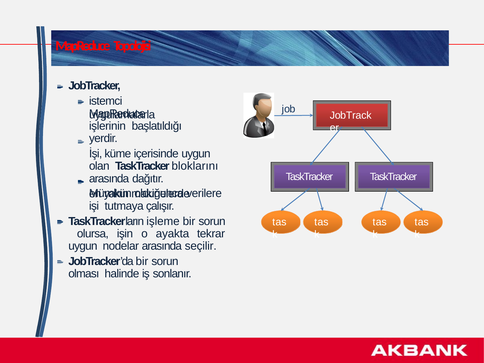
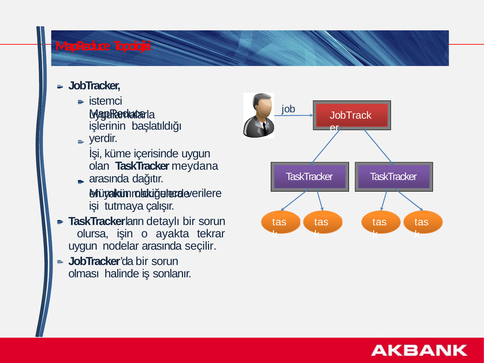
bloklarını: bloklarını -> meydana (195, 166)
işleme: işleme -> detaylı (163, 221)
